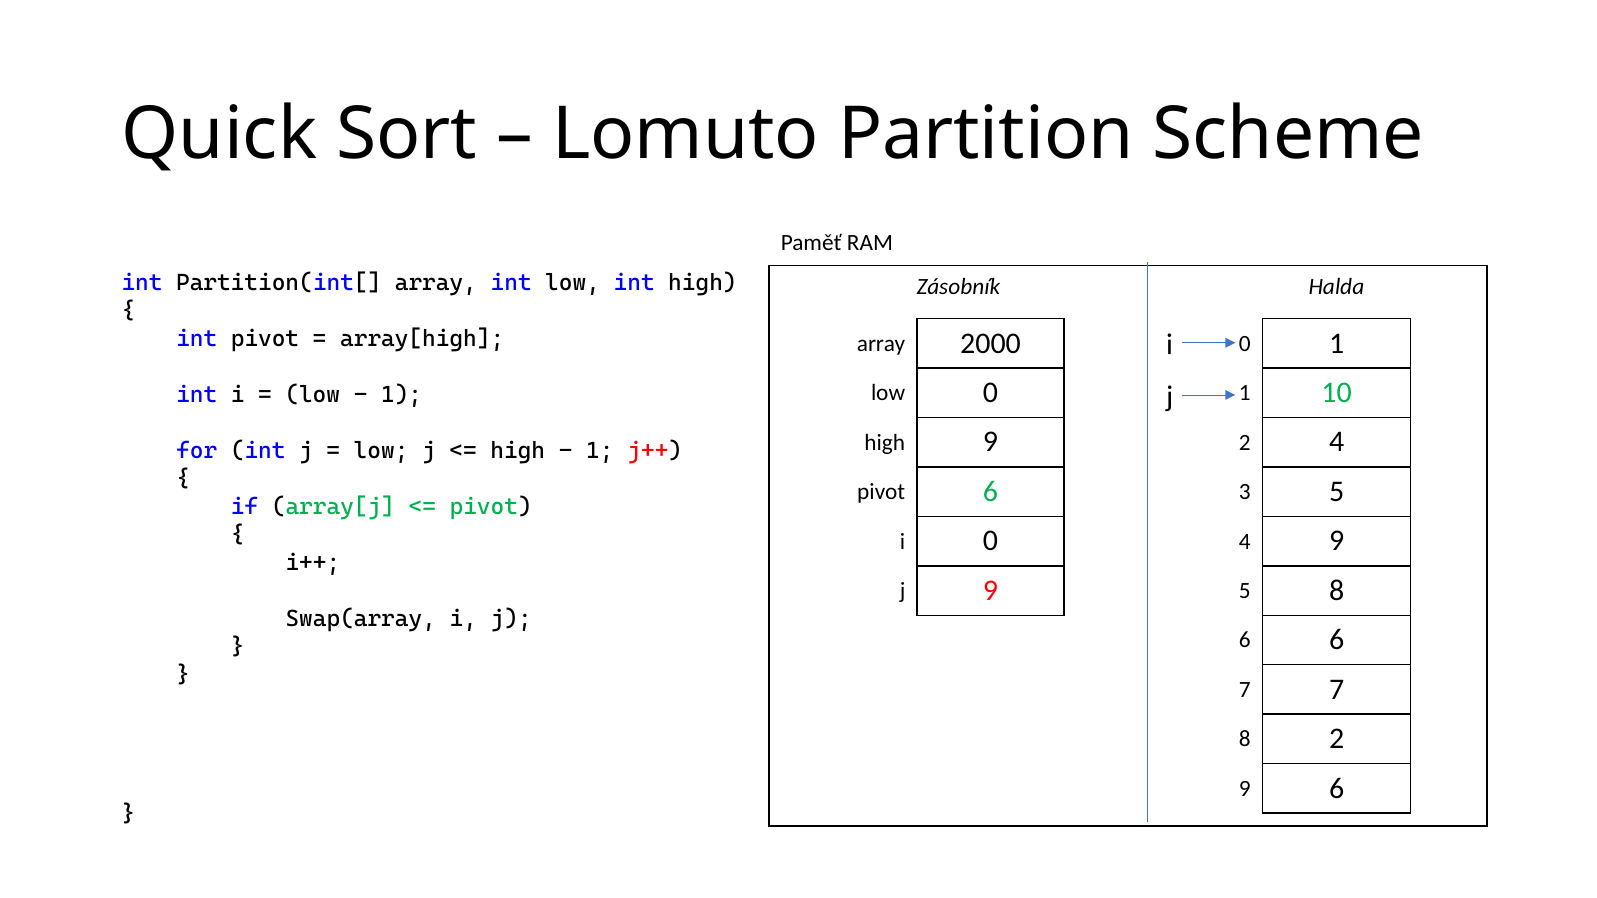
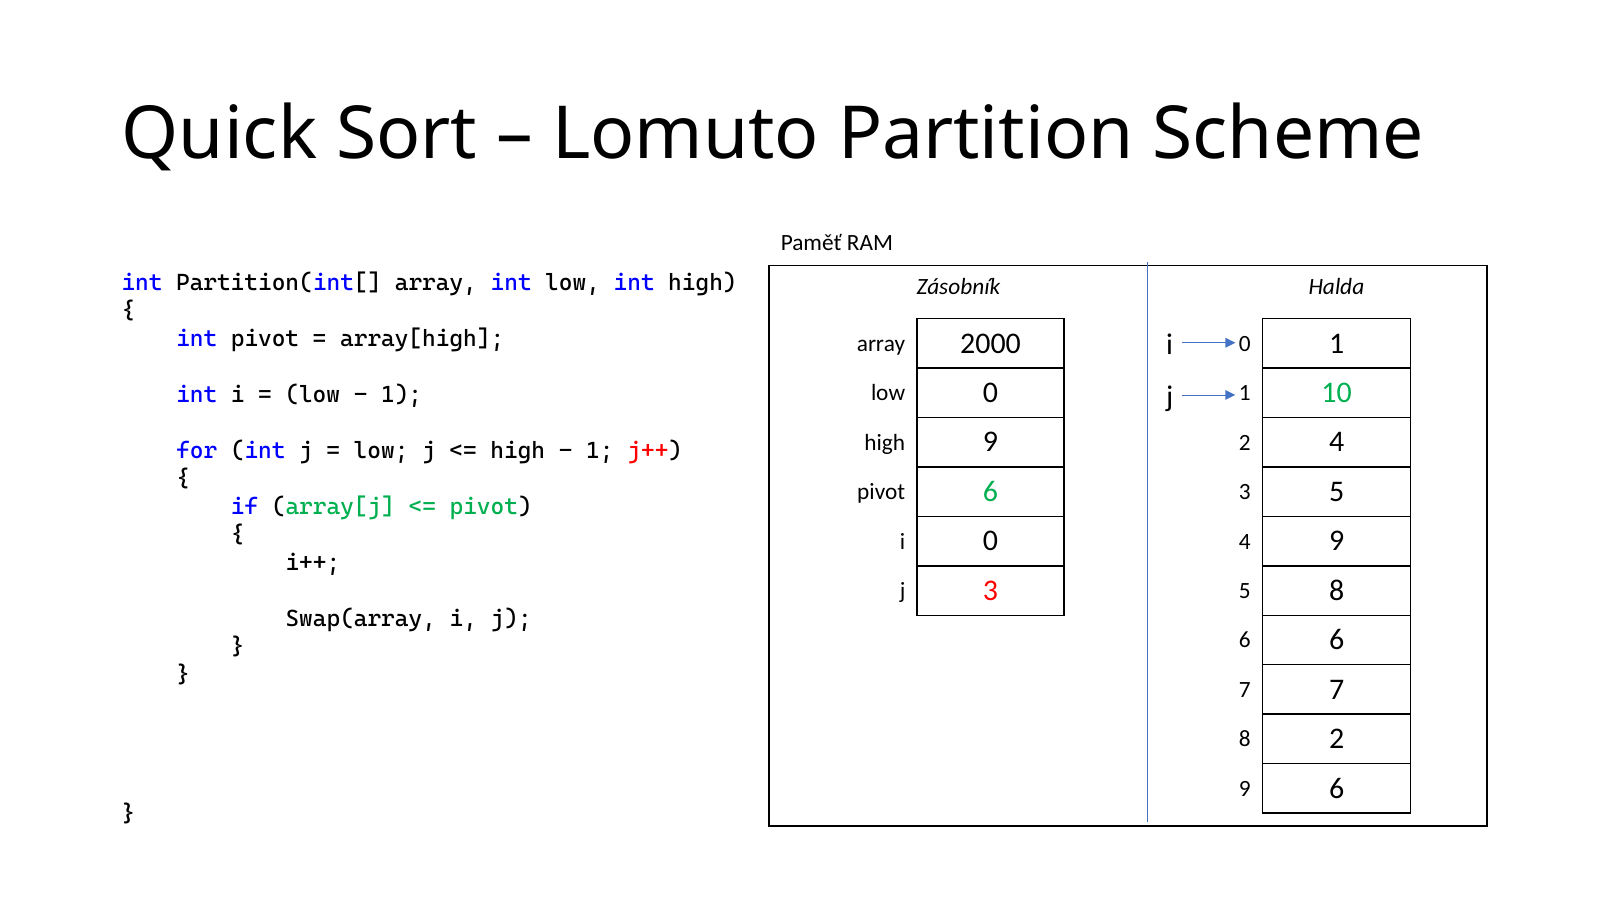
j 9: 9 -> 3 (991, 591)
